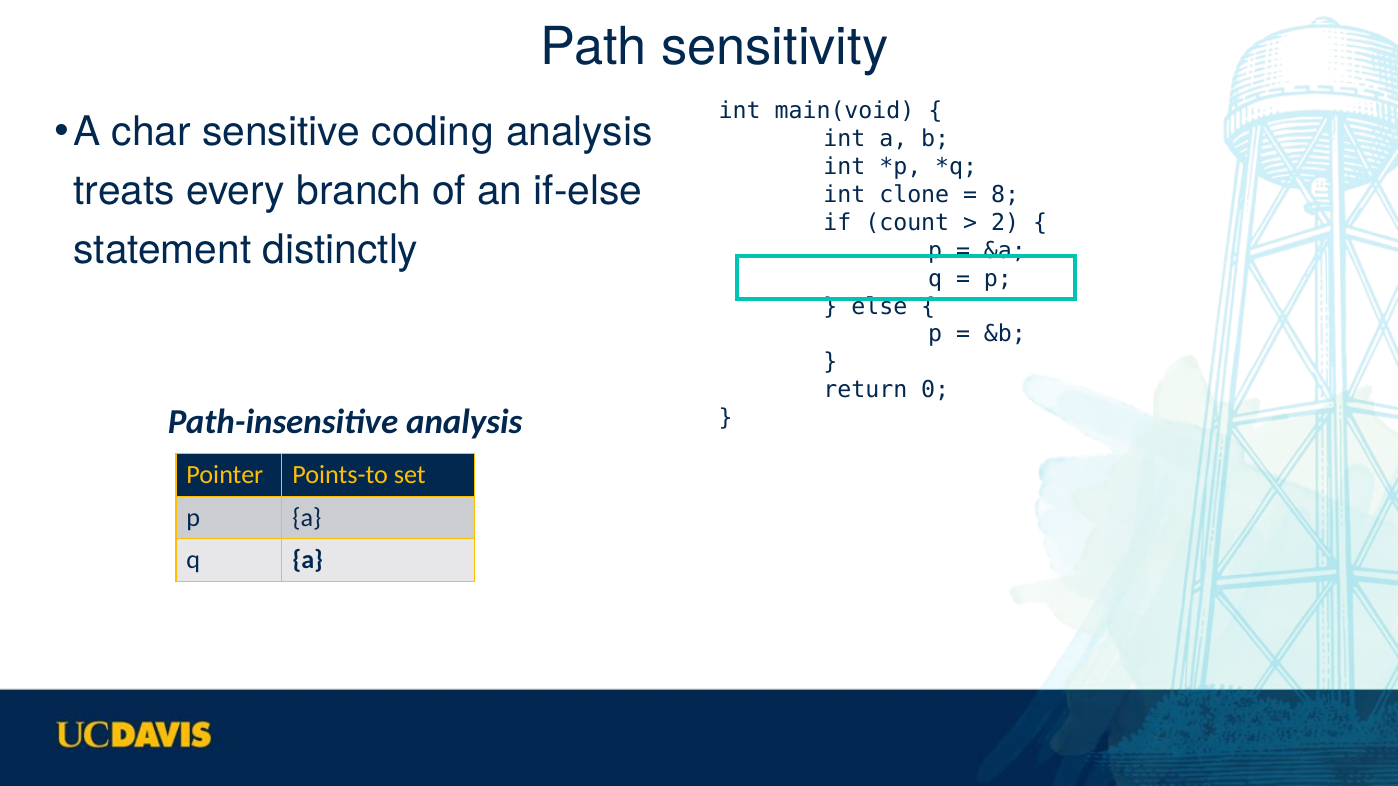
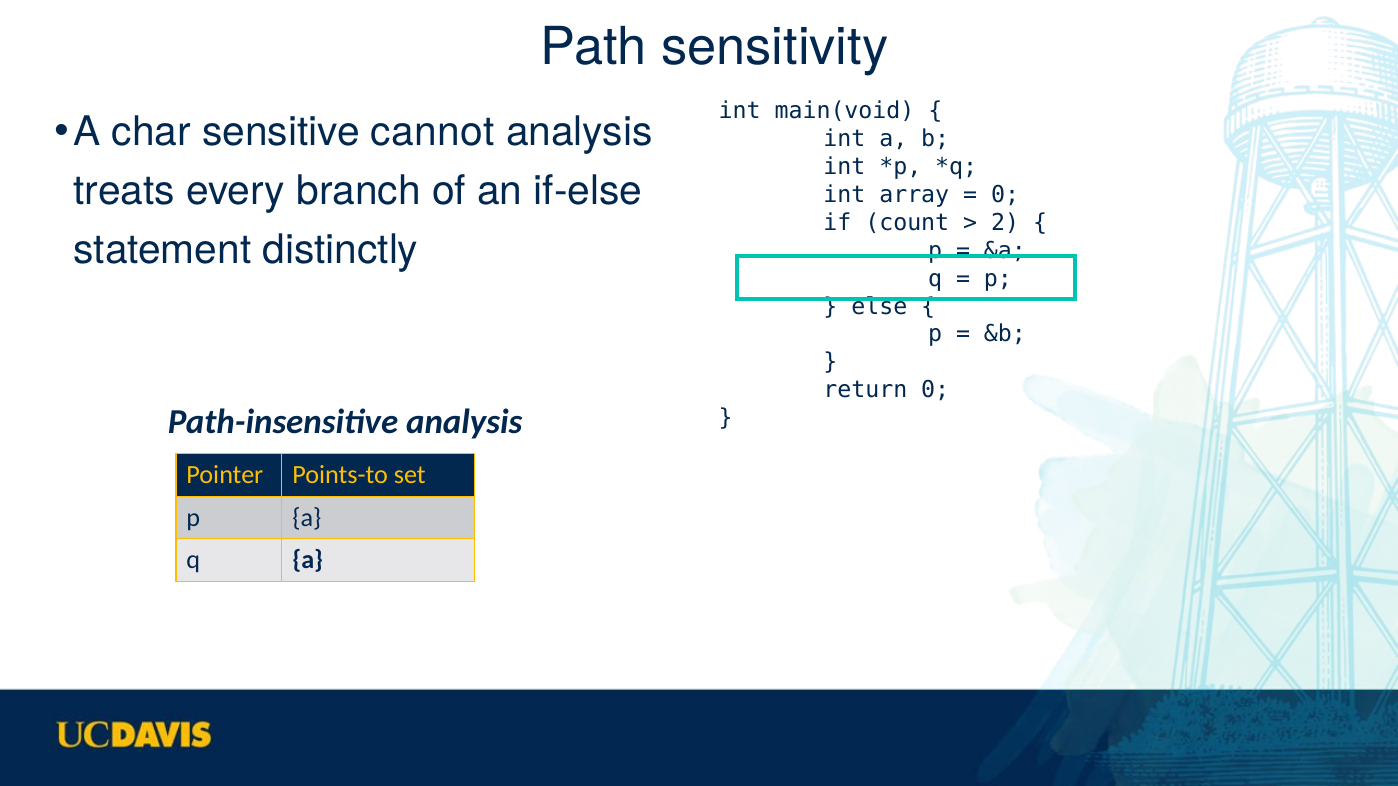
coding: coding -> cannot (433, 132)
clone: clone -> array (914, 195)
8: 8 -> 0 (1005, 195)
